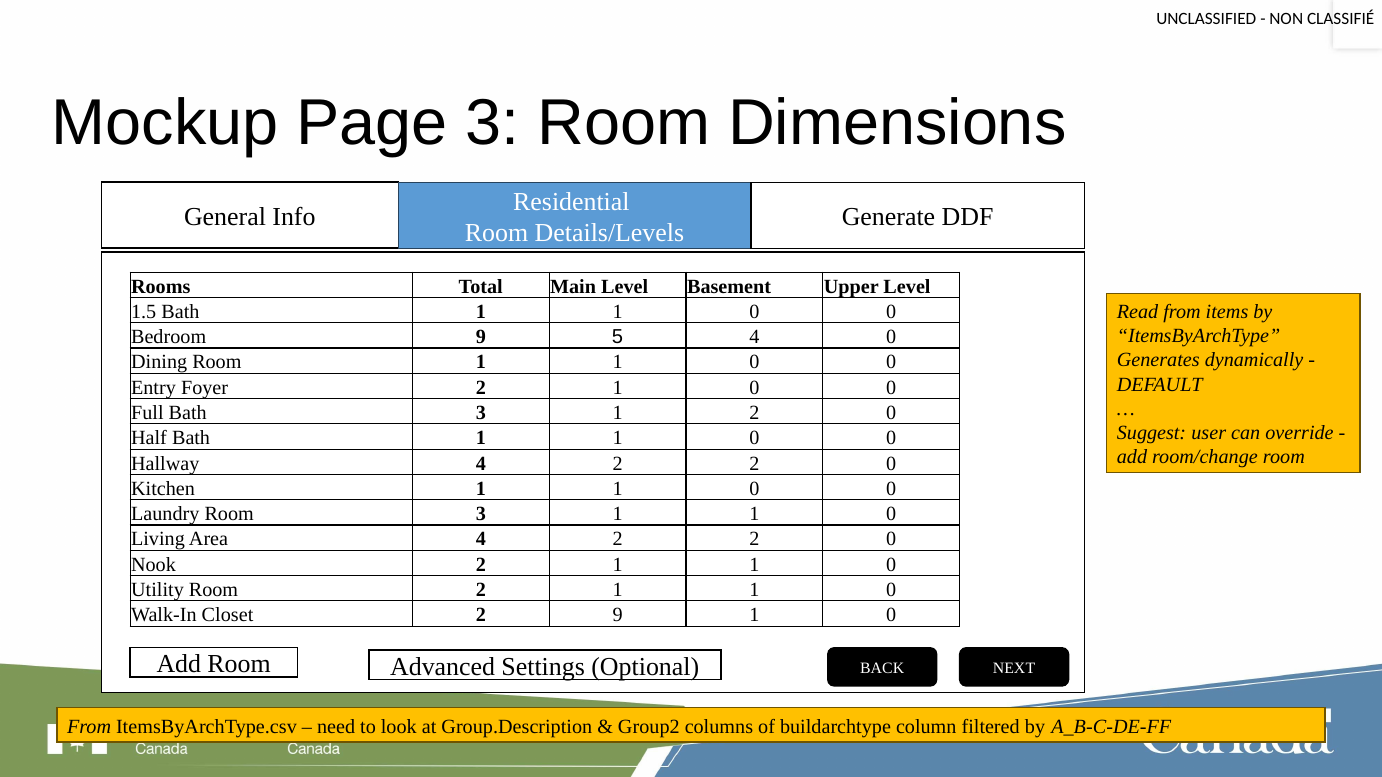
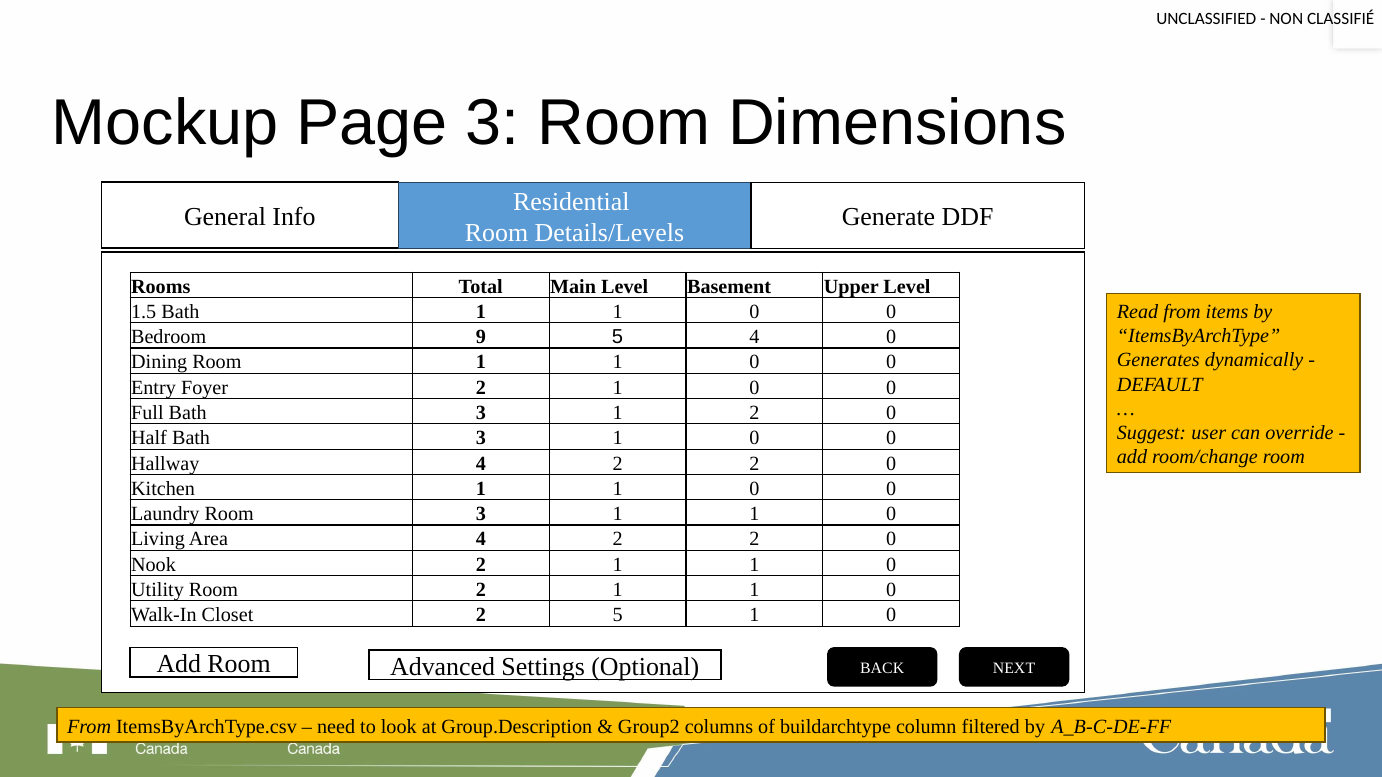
Half Bath 1: 1 -> 3 (481, 438)
2 9: 9 -> 5 (618, 615)
